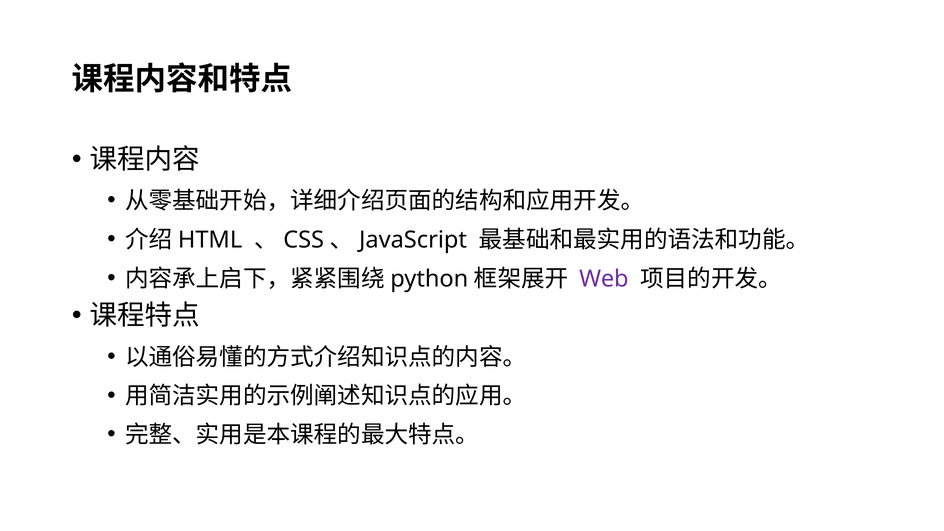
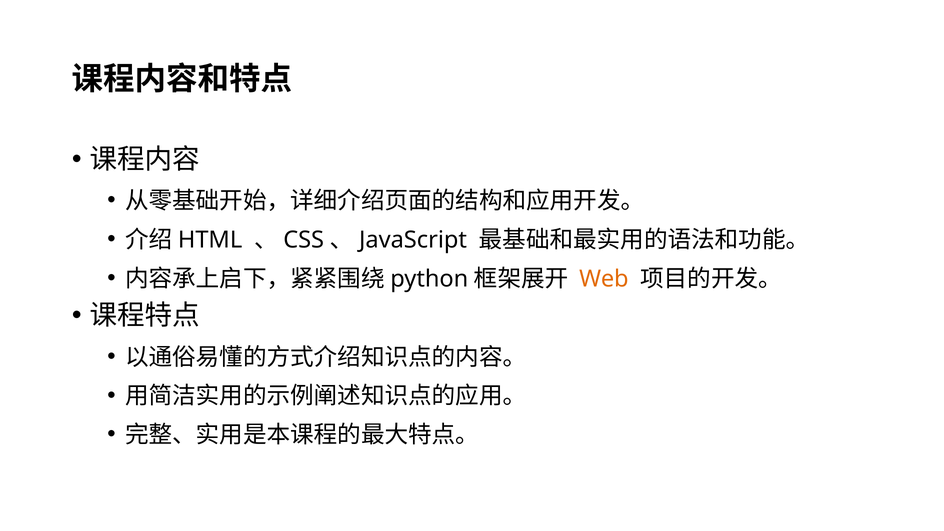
Web colour: purple -> orange (604, 279)
